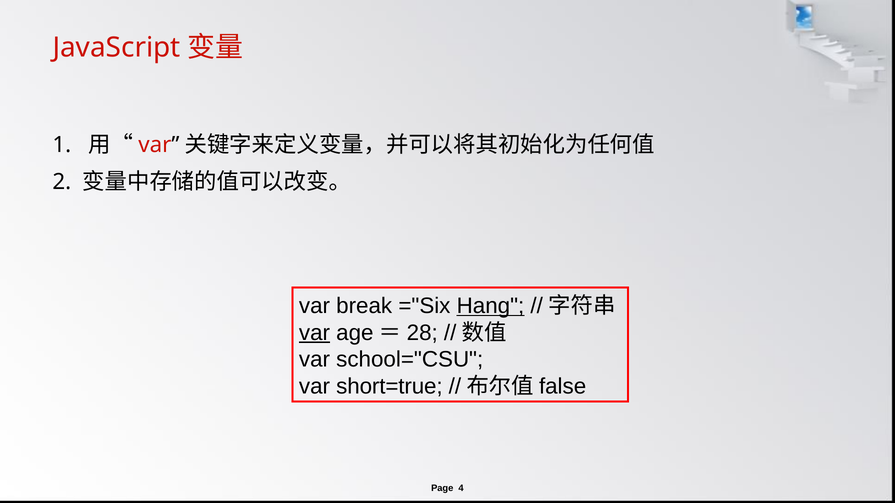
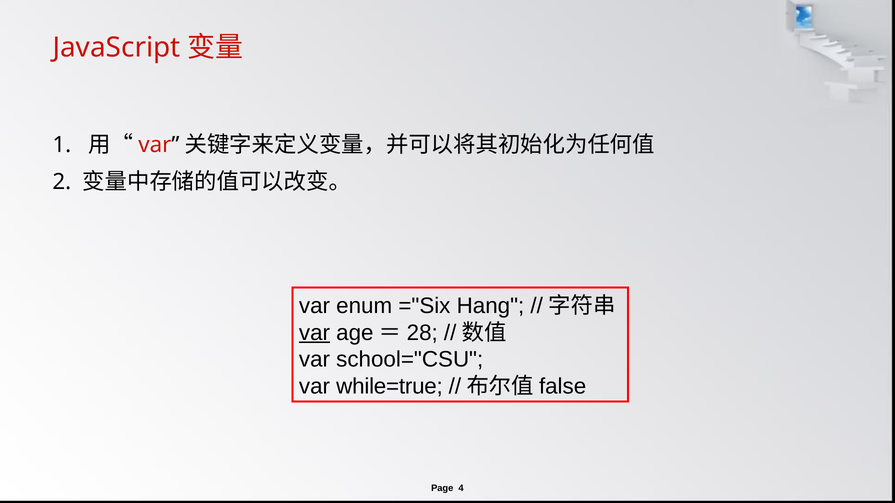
break: break -> enum (364, 306)
Hang underline: present -> none (490, 306)
short=true: short=true -> while=true (389, 387)
